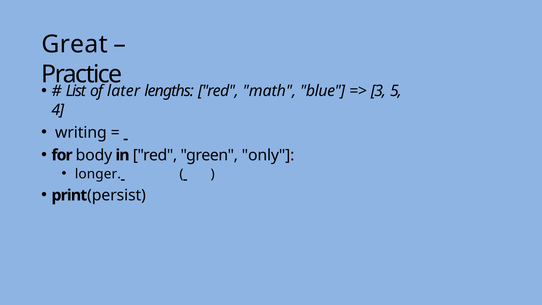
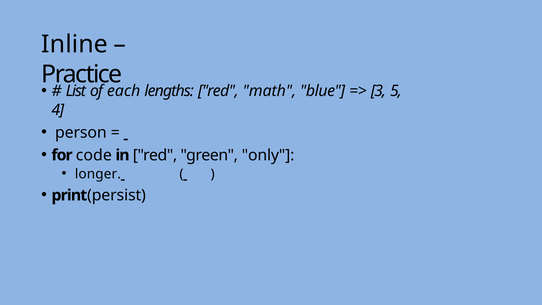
Great: Great -> Inline (75, 44)
later: later -> each (124, 91)
writing: writing -> person (81, 132)
body: body -> code (94, 155)
